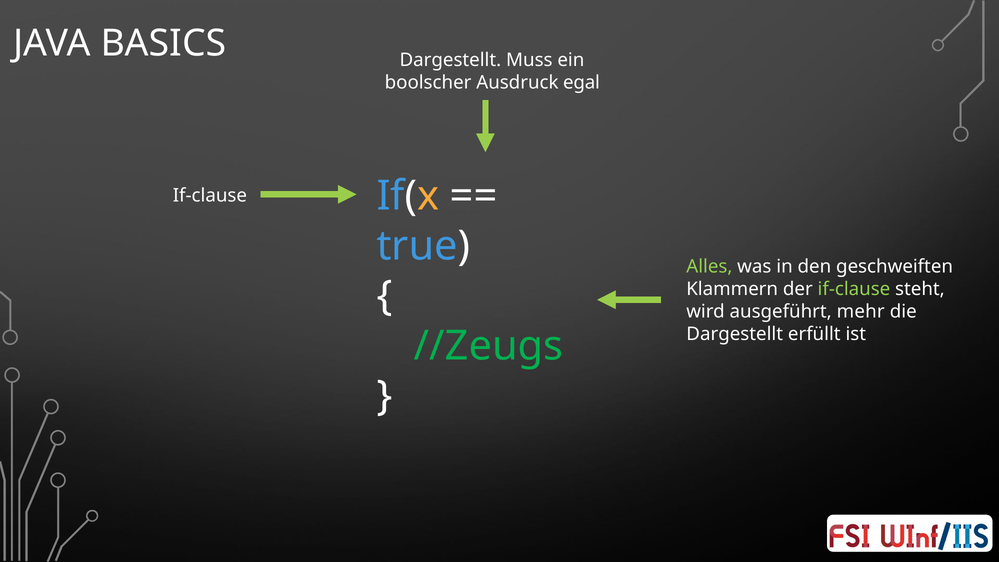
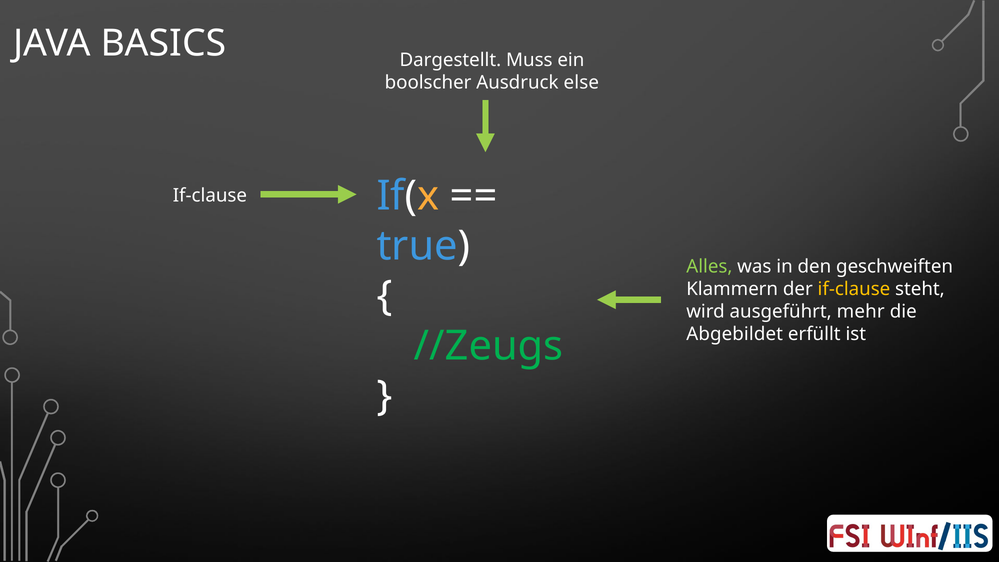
egal: egal -> else (581, 82)
if-clause colour: light green -> yellow (854, 289)
Dargestellt: Dargestellt -> Abgebildet (735, 334)
